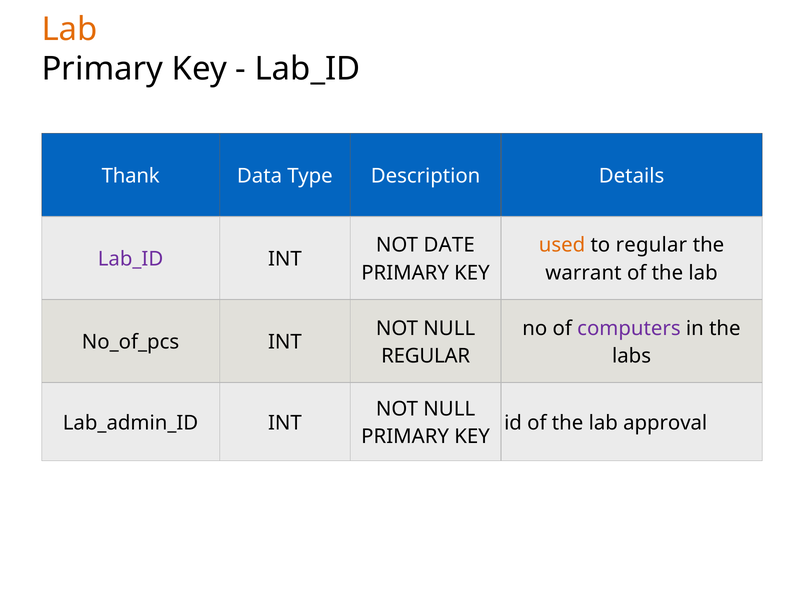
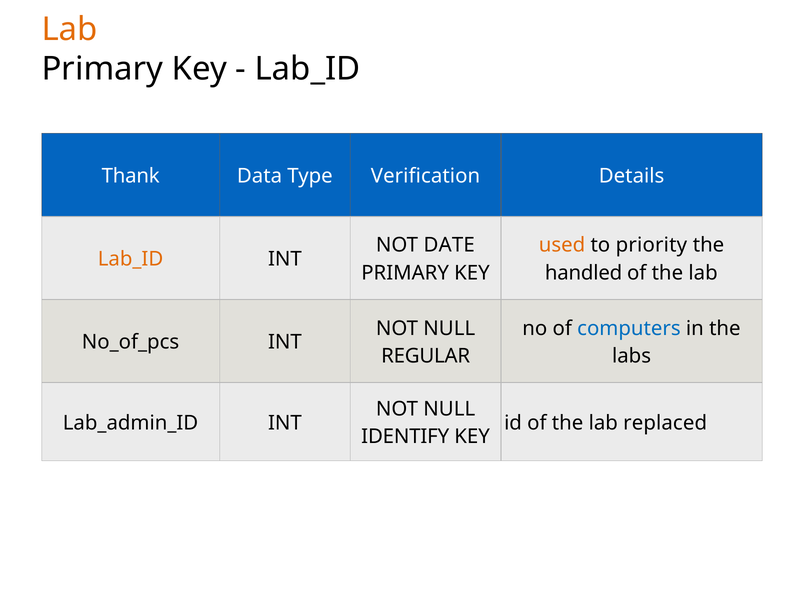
Description: Description -> Verification (426, 176)
to regular: regular -> priority (651, 245)
Lab_ID colour: purple -> orange (131, 259)
warrant: warrant -> handled (584, 273)
computers colour: purple -> blue (629, 328)
approval: approval -> replaced (665, 423)
PRIMARY: PRIMARY -> IDENTIFY (405, 437)
